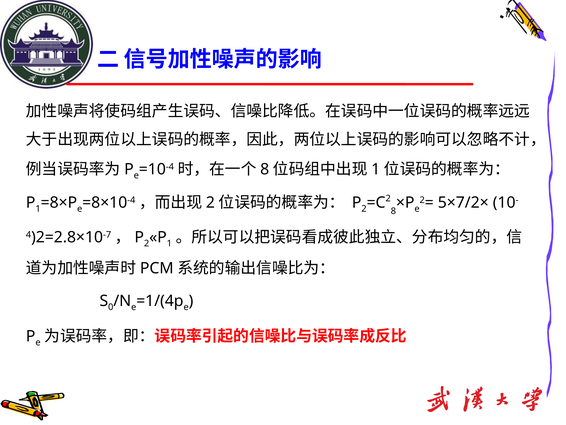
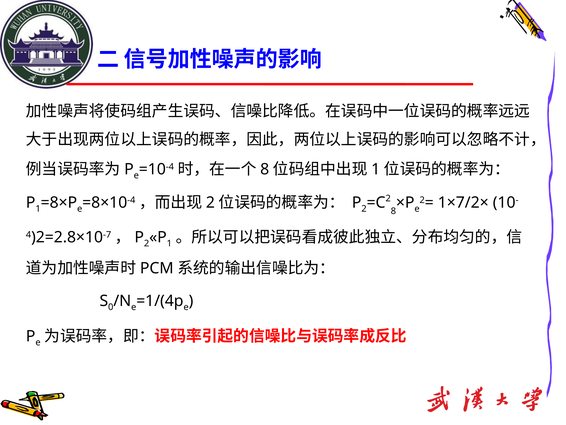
5×7/2×: 5×7/2× -> 1×7/2× (463, 202)
